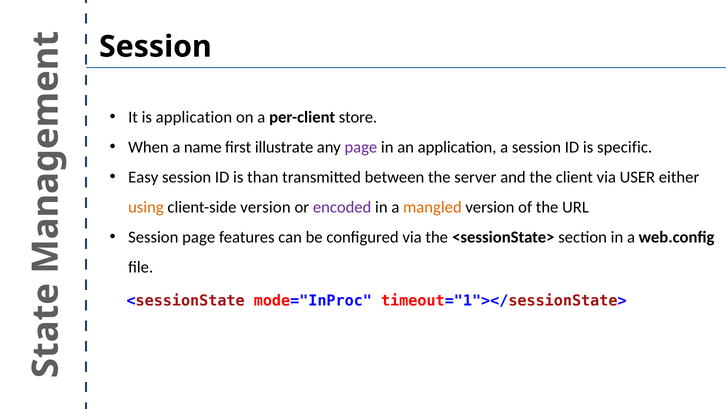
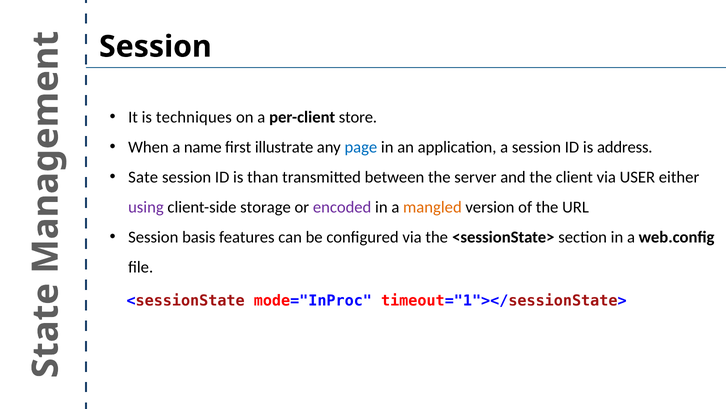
is application: application -> techniques (194, 117)
page colour: purple -> blue (361, 147)
specific: specific -> address (625, 147)
Easy: Easy -> Sate (143, 177)
using colour: orange -> purple (146, 207)
client-side version: version -> storage (266, 207)
Session page: page -> basis (199, 237)
